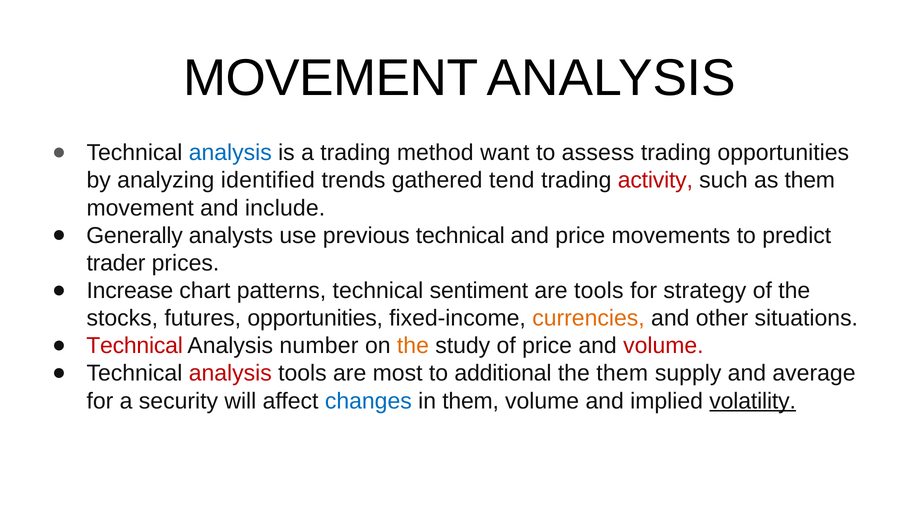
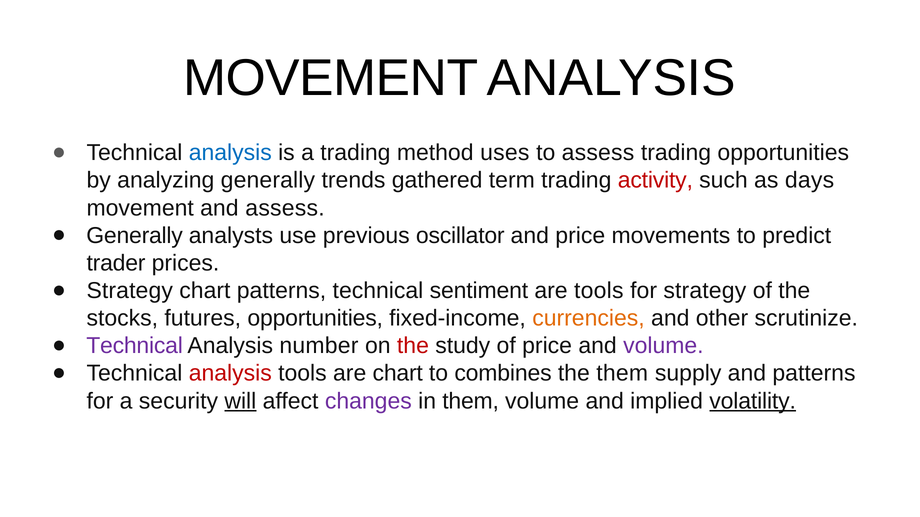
want: want -> uses (505, 153)
analyzing identified: identified -> generally (268, 181)
tend: tend -> term (512, 181)
as them: them -> days (810, 181)
and include: include -> assess (285, 208)
previous technical: technical -> oscillator (460, 236)
Increase: Increase -> Strategy (130, 291)
situations: situations -> scrutinize (806, 319)
Technical colour: red -> purple (135, 346)
the colour: orange -> red (413, 346)
volume colour: red -> purple (663, 346)
are most: most -> chart (398, 374)
additional: additional -> combines (503, 374)
and average: average -> patterns (814, 374)
will underline: none -> present (240, 401)
changes colour: blue -> purple (368, 401)
